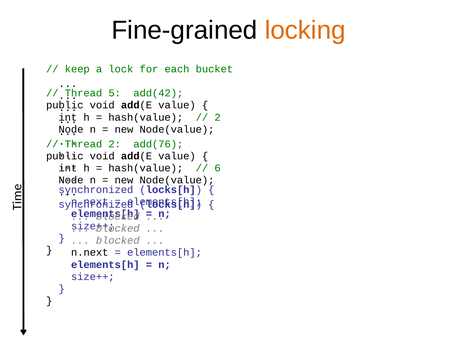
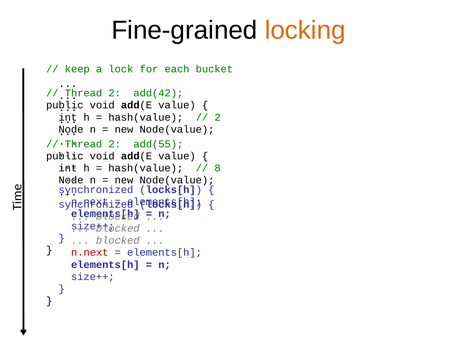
5: 5 -> 2 (115, 93)
add(76: add(76 -> add(55 (158, 144)
6: 6 -> 8 (218, 168)
n.next colour: black -> red (90, 253)
